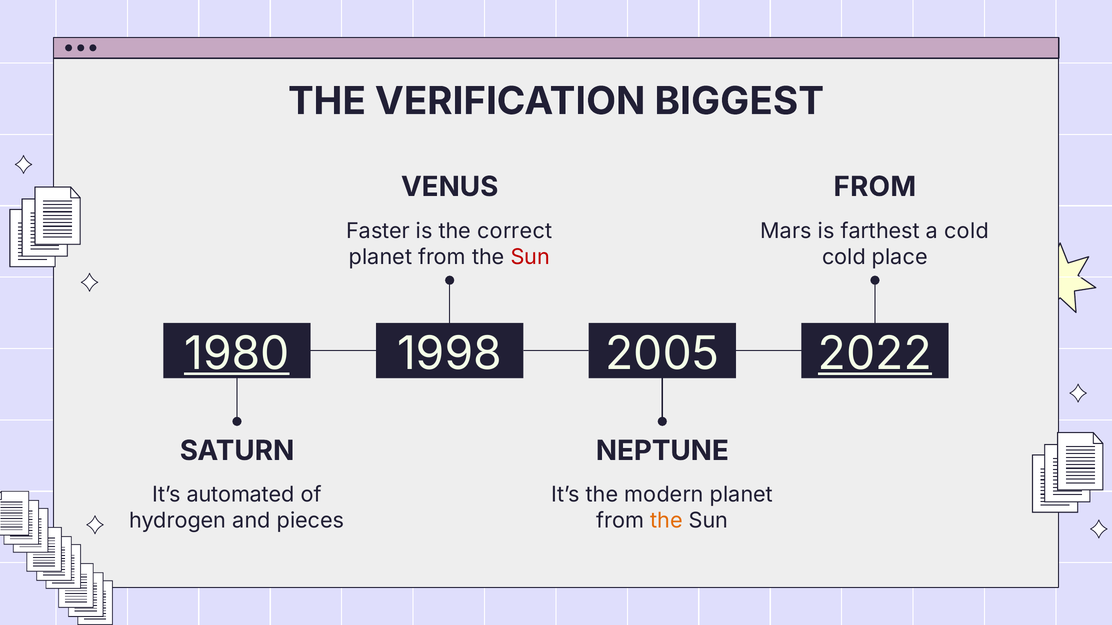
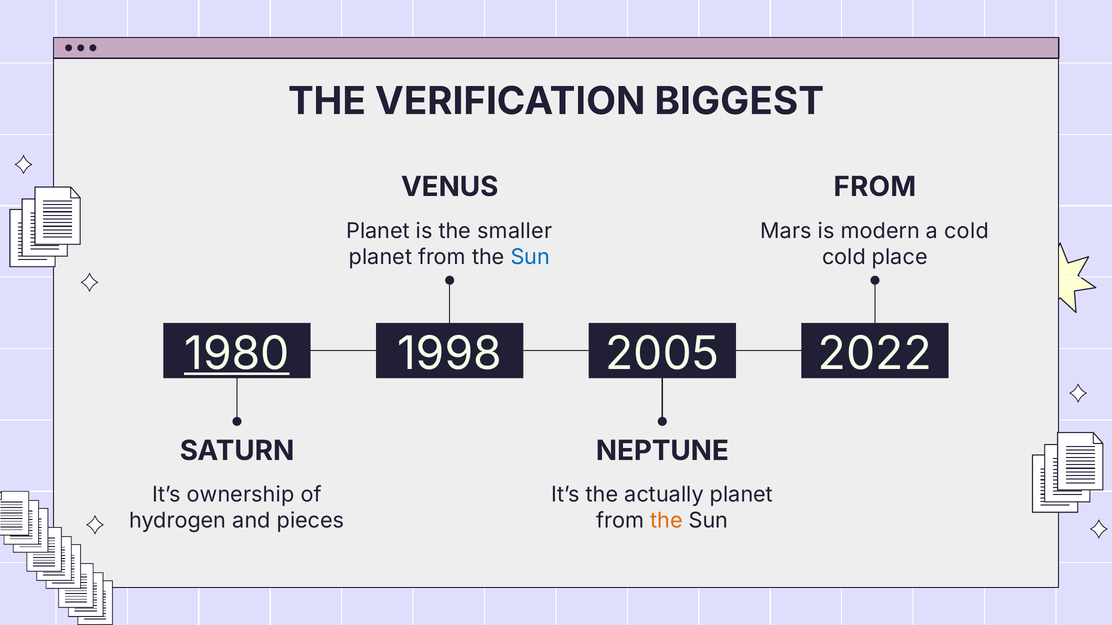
Faster: Faster -> Planet (378, 231)
correct: correct -> smaller (515, 231)
farthest: farthest -> modern (880, 231)
Sun colour: red -> blue (530, 257)
2022 underline: present -> none (875, 354)
automated: automated -> ownership (241, 495)
modern: modern -> actually (664, 495)
